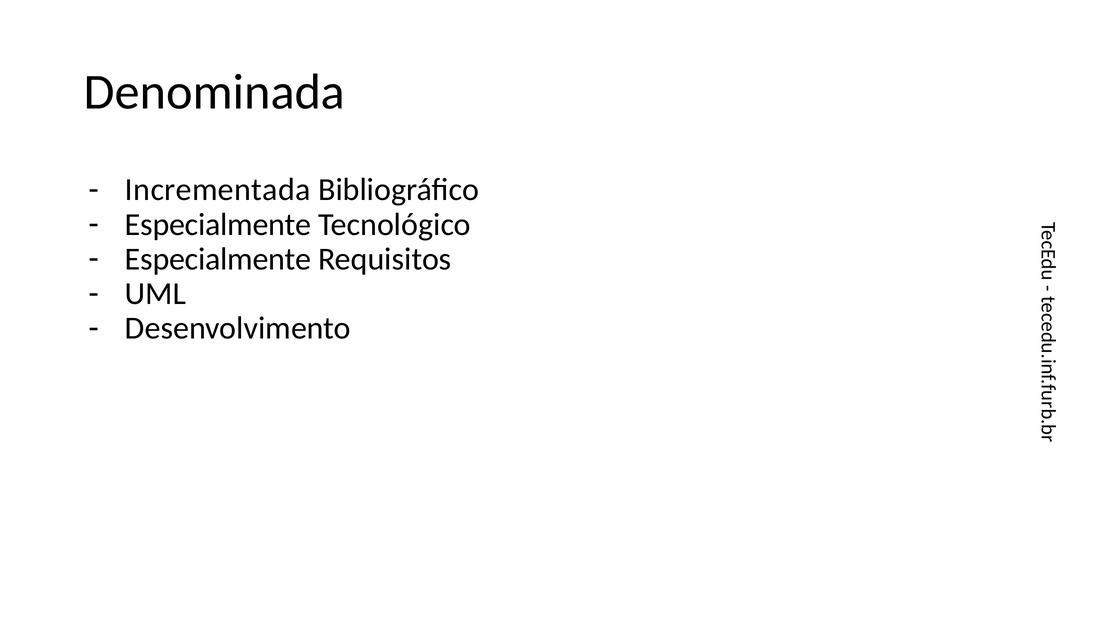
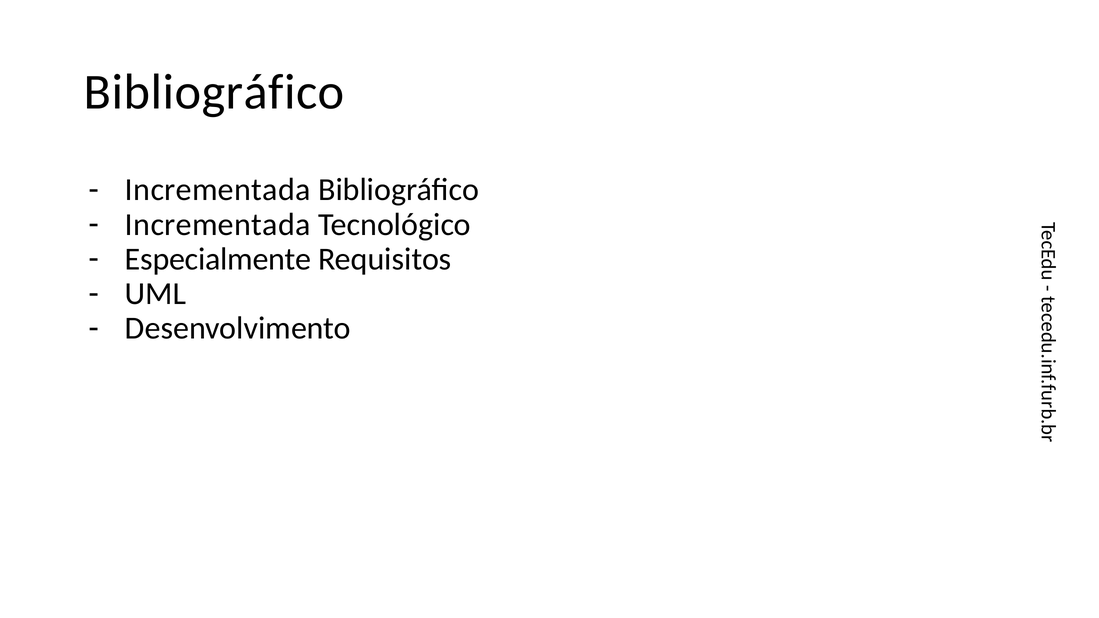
Denominada: Denominada -> Bibliográfico (214, 92)
Especialmente: Especialmente -> Incrementada (218, 225)
